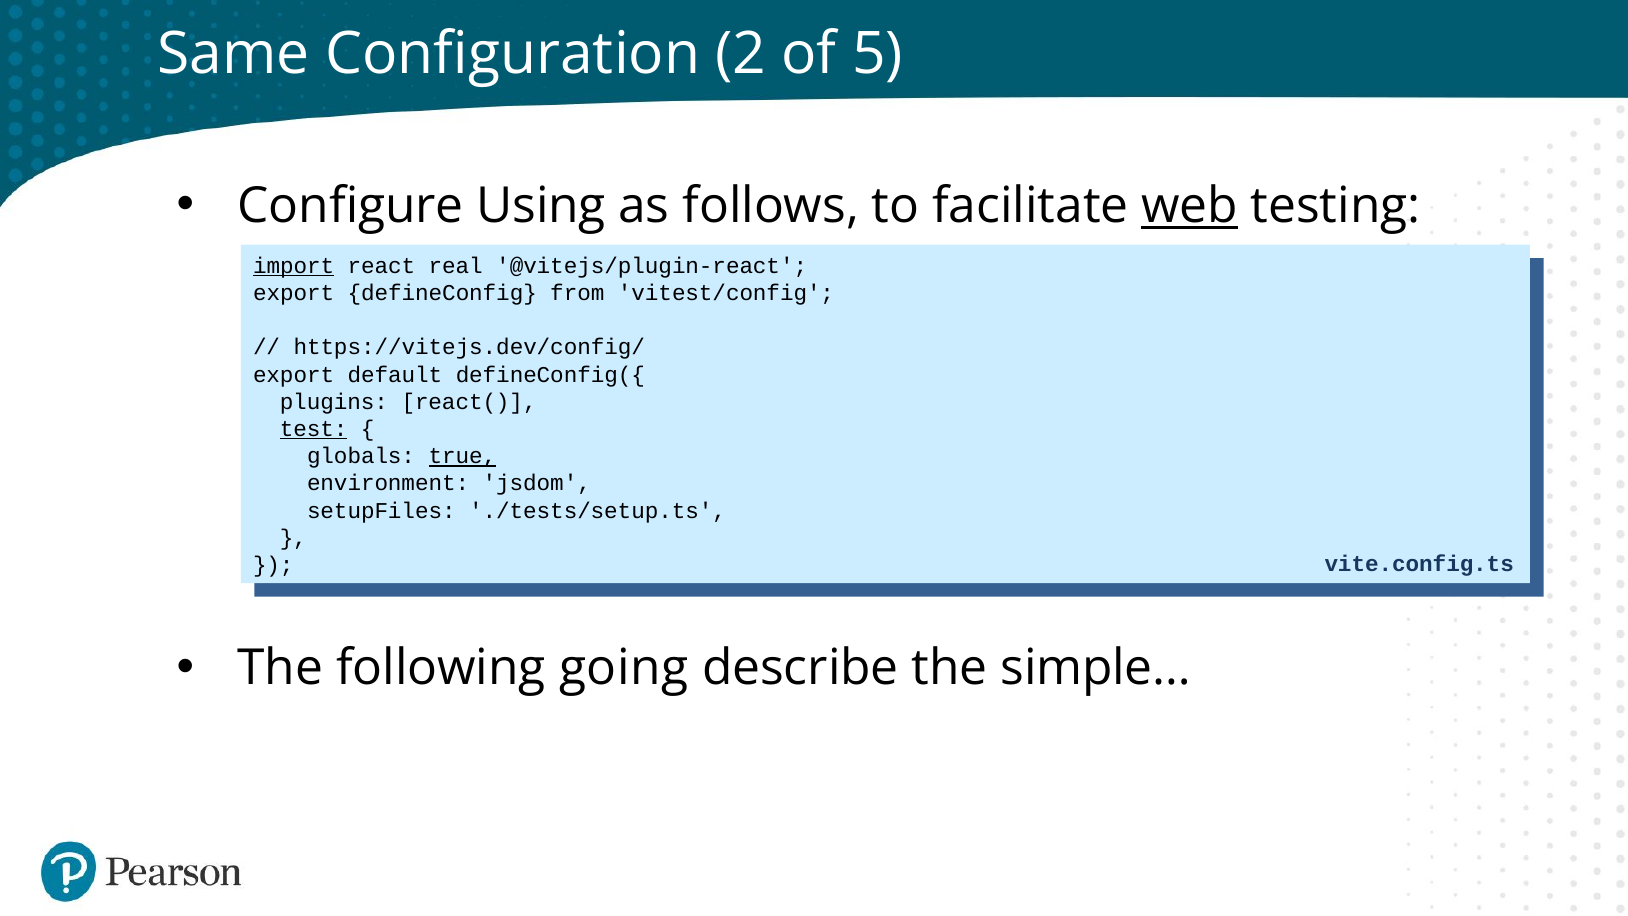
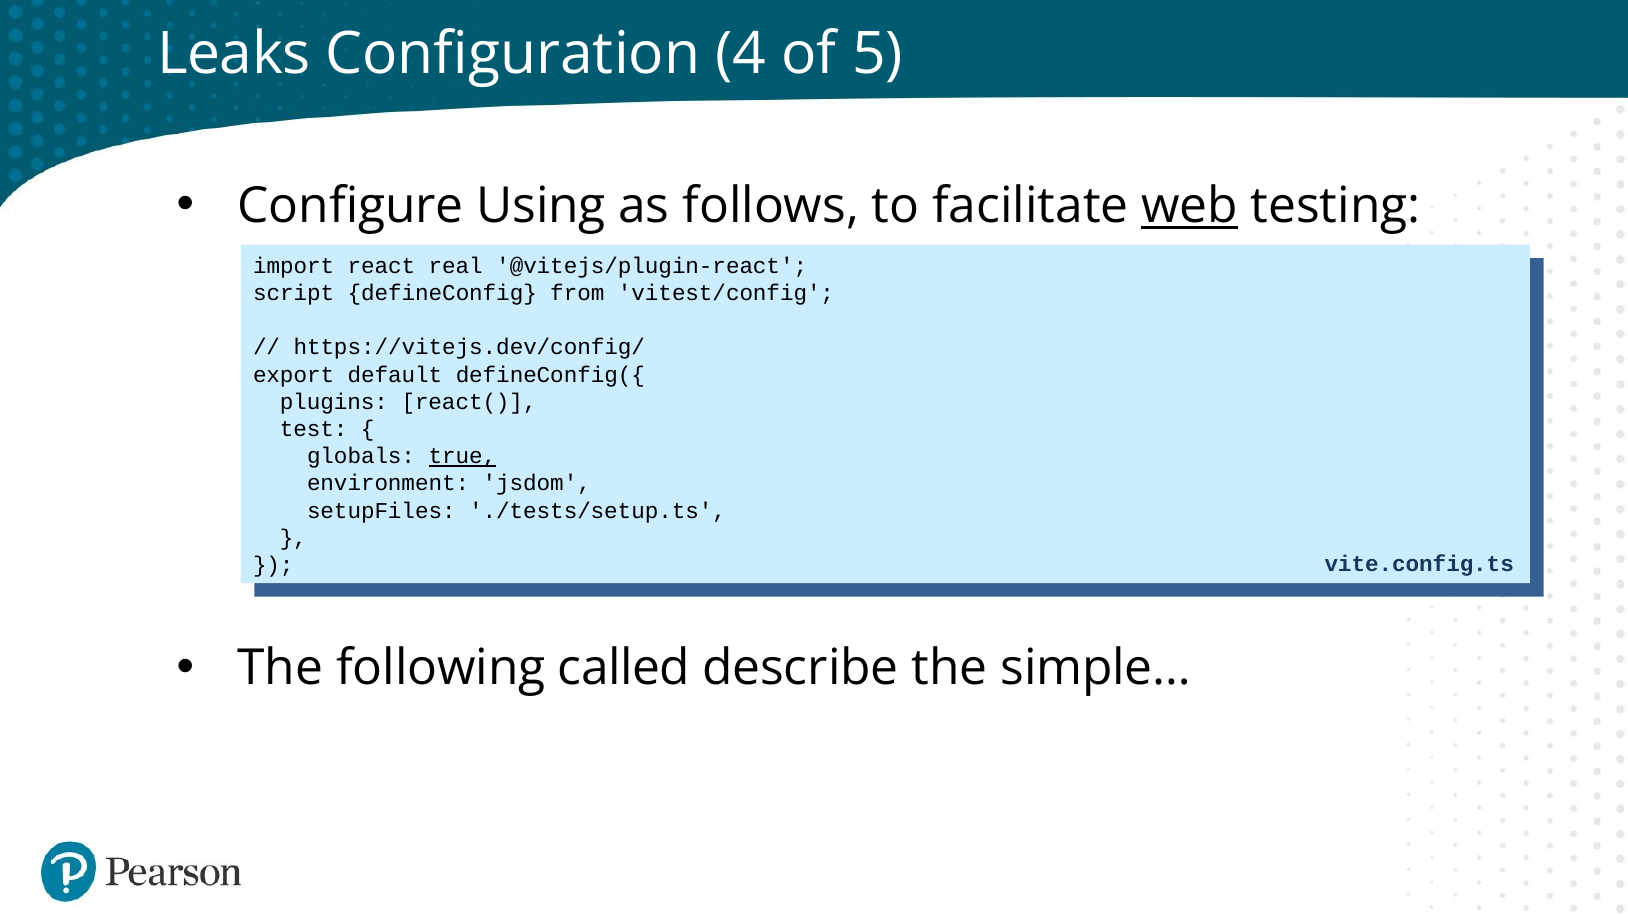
Same: Same -> Leaks (234, 54)
2: 2 -> 4 (741, 54)
import underline: present -> none (294, 266)
export: export -> script (294, 293)
test underline: present -> none (314, 429)
going: going -> called (624, 668)
